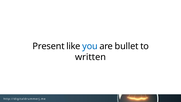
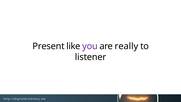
you colour: blue -> purple (90, 46)
bullet: bullet -> really (126, 46)
written: written -> listener (91, 57)
